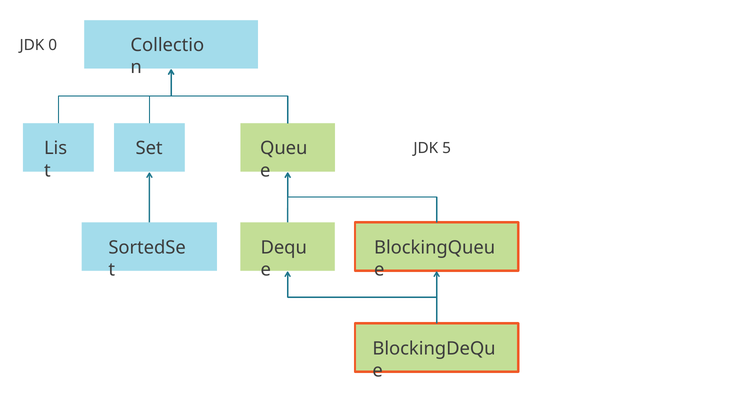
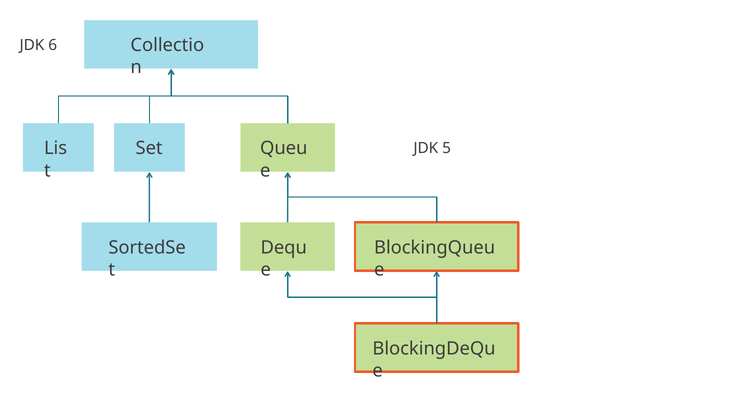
0: 0 -> 6 (53, 45)
